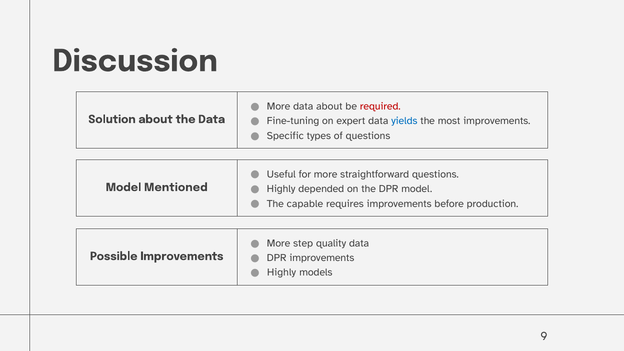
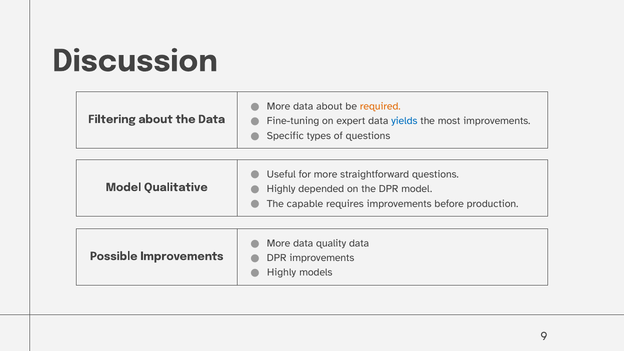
required colour: red -> orange (380, 106)
Solution: Solution -> Filtering (112, 119)
Mentioned: Mentioned -> Qualitative (176, 187)
step: step -> data (303, 243)
